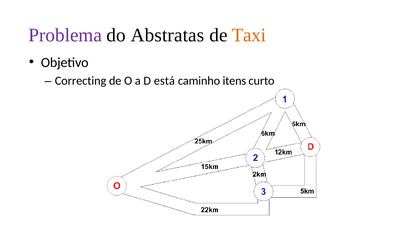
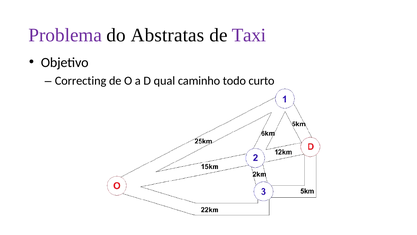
Taxi colour: orange -> purple (249, 35)
está: está -> qual (164, 81)
itens: itens -> todo (234, 81)
